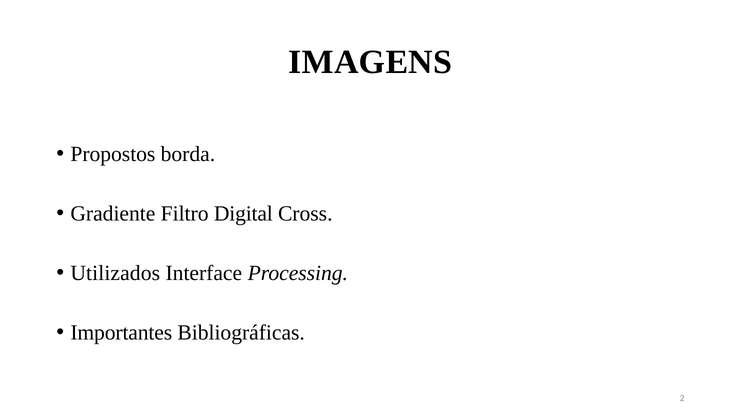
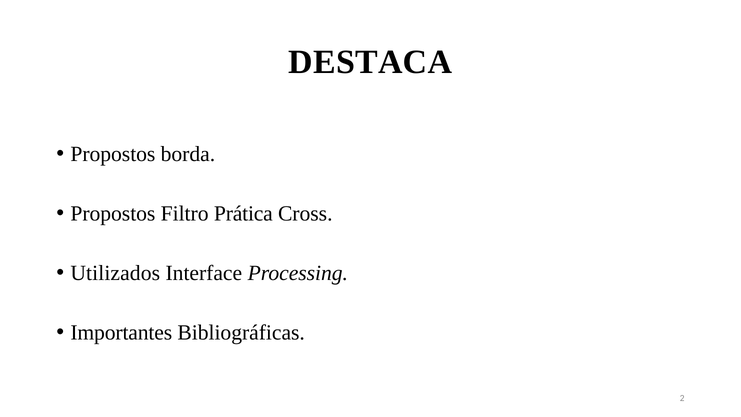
IMAGENS: IMAGENS -> DESTACA (370, 62)
Gradiente: Gradiente -> Propostos (113, 214)
Digital: Digital -> Prática (243, 214)
